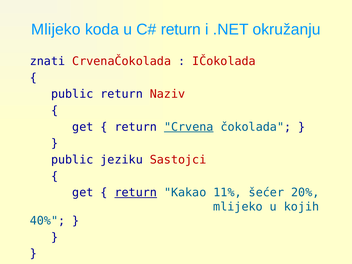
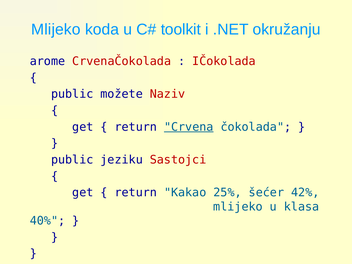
return: return -> toolkit (181, 29)
znati: znati -> arome (48, 61)
public return: return -> možete (122, 94)
return underline: present -> none (136, 193)
11%: 11% -> 25% (228, 193)
20%: 20% -> 42% (305, 193)
kojih: kojih -> klasa (302, 207)
